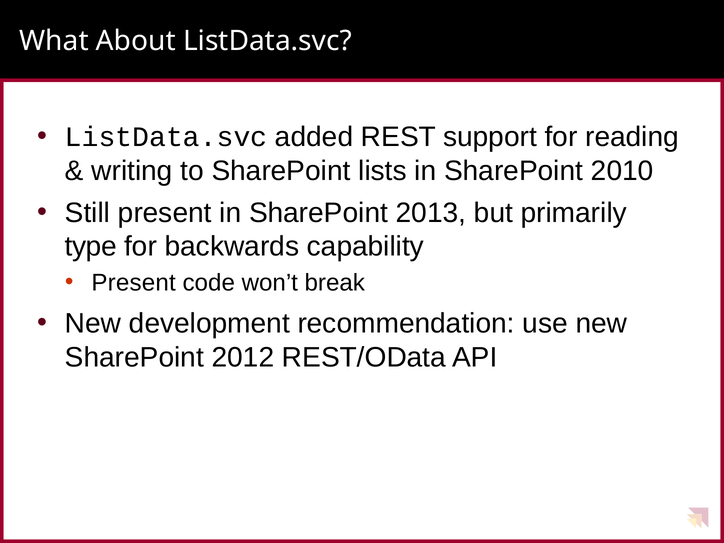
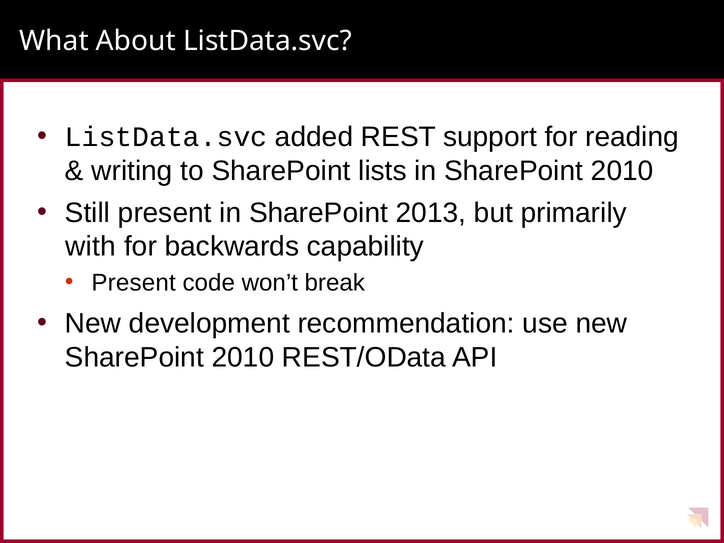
type: type -> with (91, 247)
2012: 2012 -> 2010 (243, 357)
